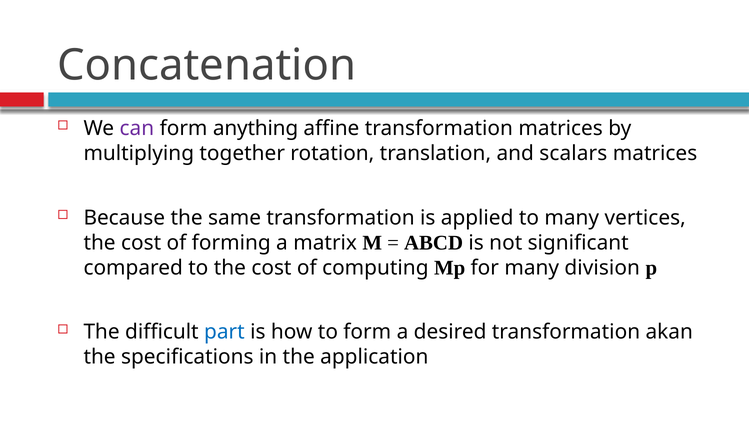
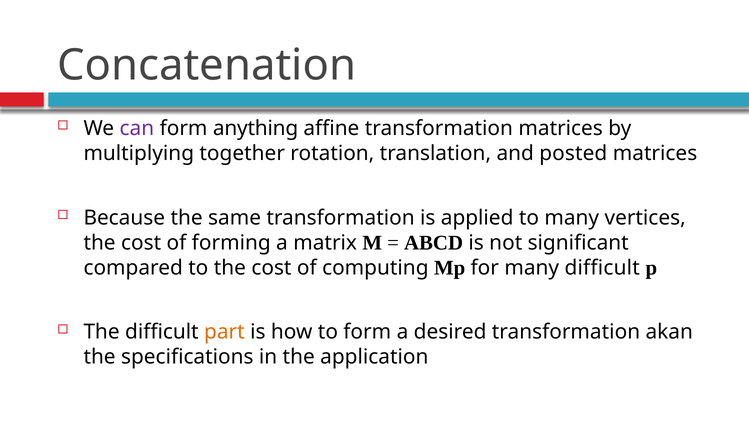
scalars: scalars -> posted (573, 153)
many division: division -> difficult (602, 268)
part colour: blue -> orange (224, 332)
